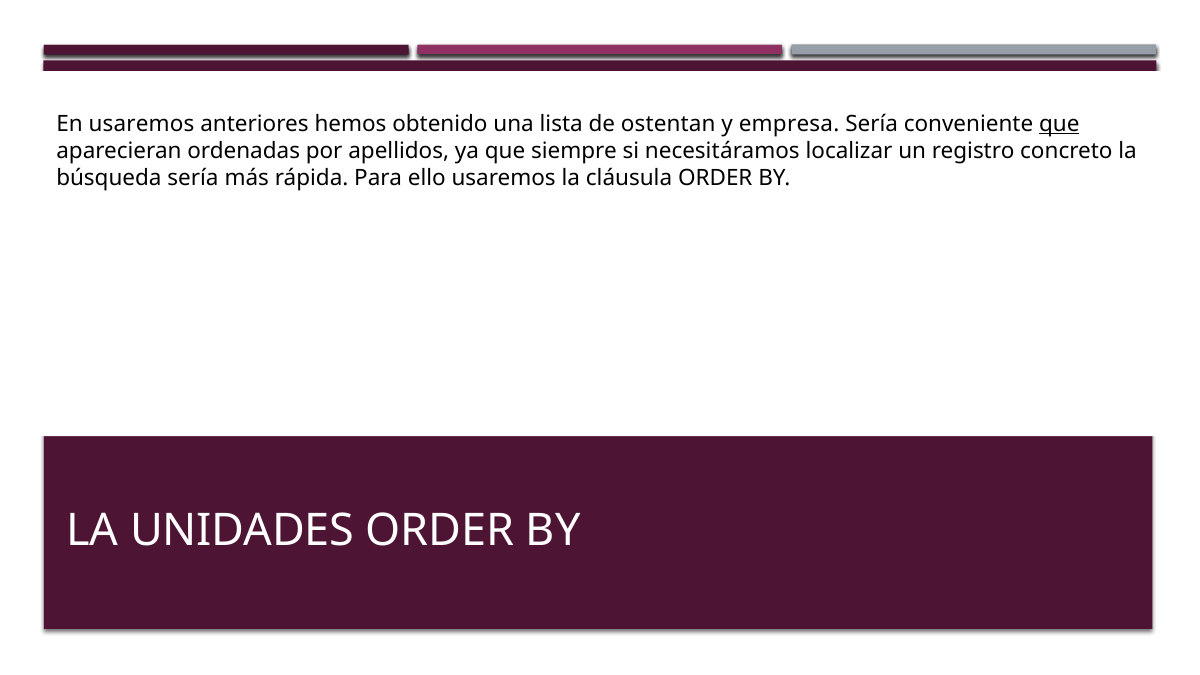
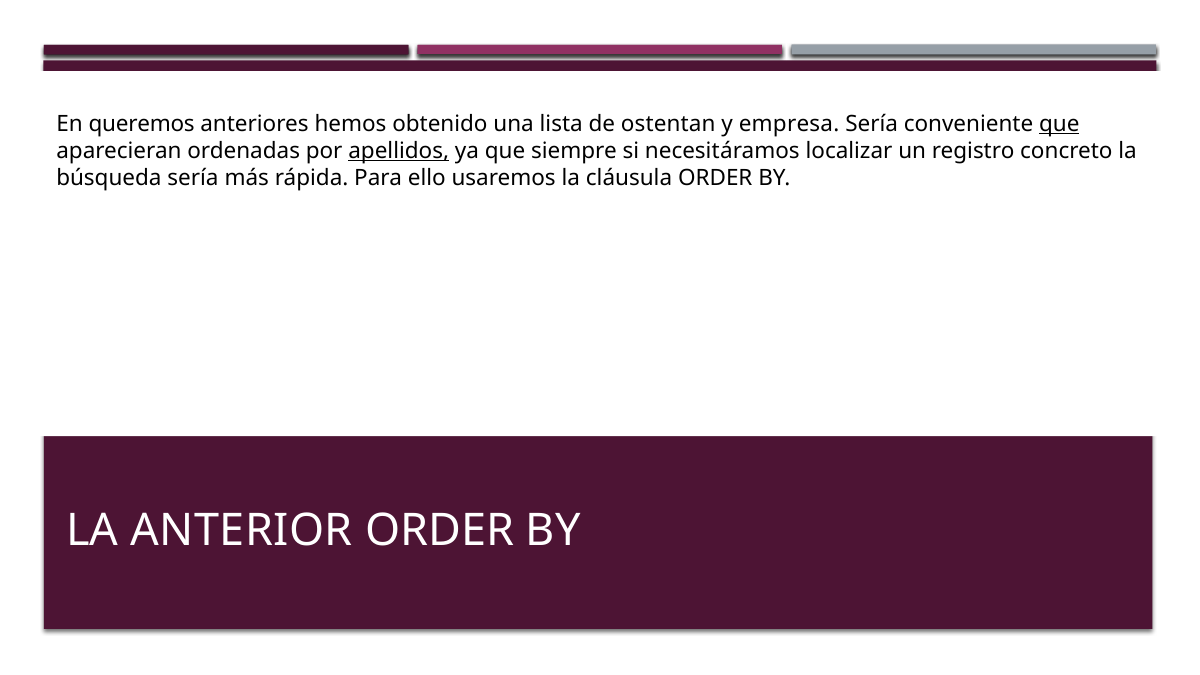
En usaremos: usaremos -> queremos (142, 124)
apellidos underline: none -> present (399, 151)
UNIDADES: UNIDADES -> ANTERIOR (242, 530)
